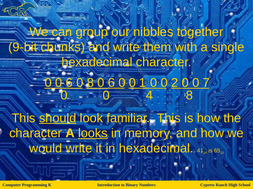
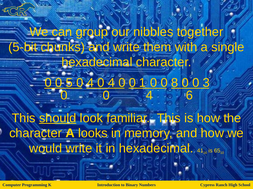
9-bit: 9-bit -> 5-bit (23, 47)
6: 6 -> 5 (69, 83)
8: 8 -> 4 (90, 83)
6: 6 -> 4 (111, 83)
2: 2 -> 8 (175, 83)
7: 7 -> 3 (206, 83)
4 8: 8 -> 6 (189, 96)
looks underline: present -> none (93, 134)
